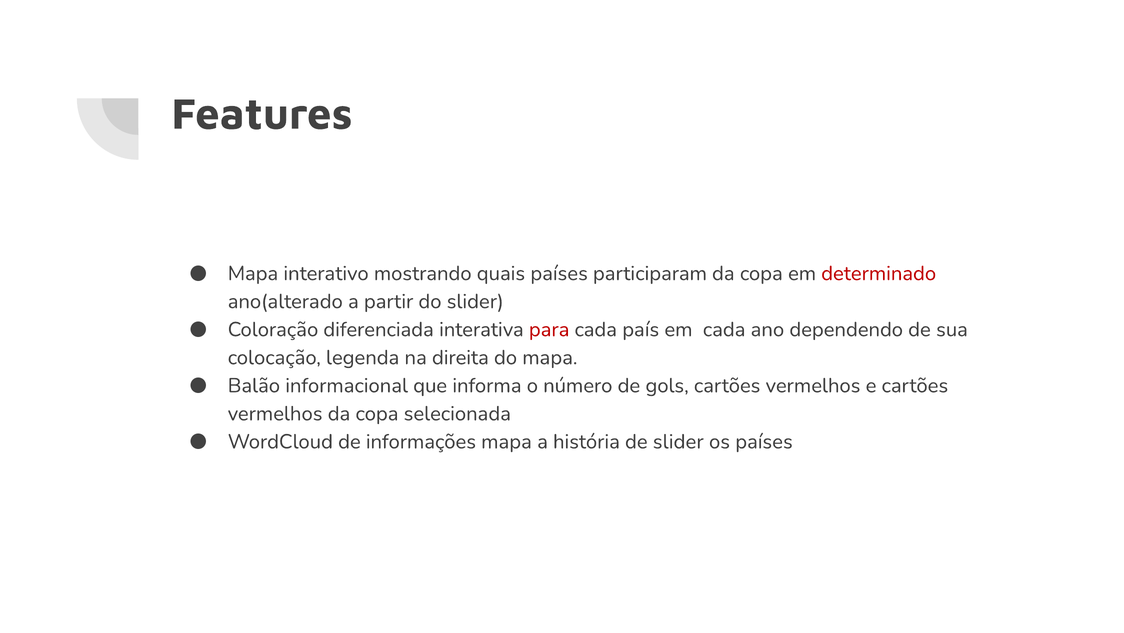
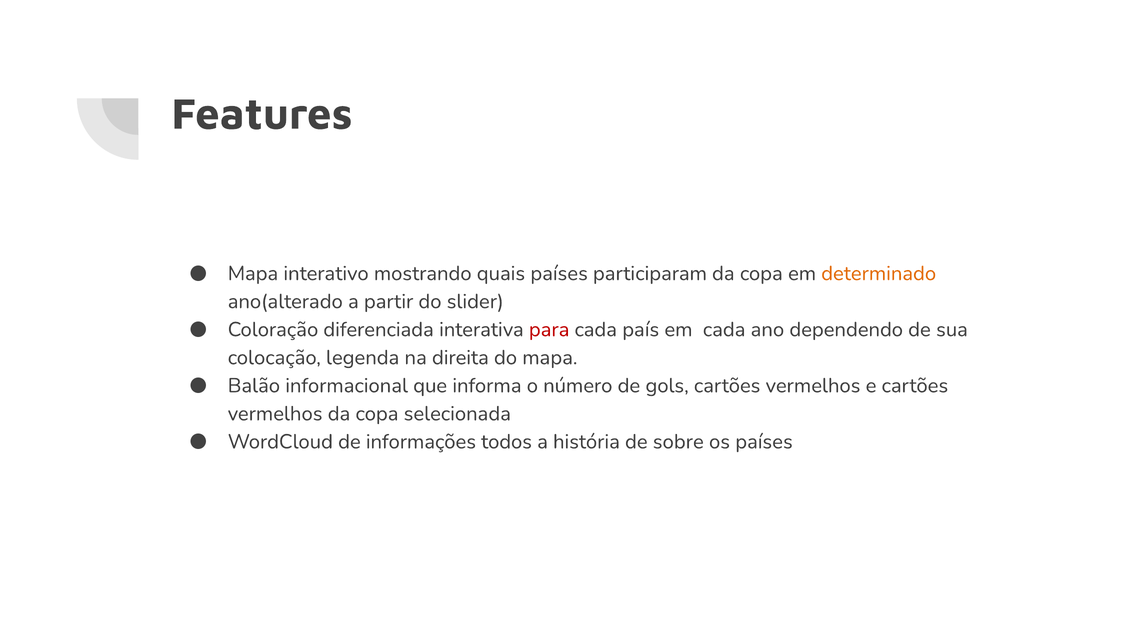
determinado colour: red -> orange (879, 273)
informações mapa: mapa -> todos (507, 441)
de slider: slider -> sobre (678, 441)
